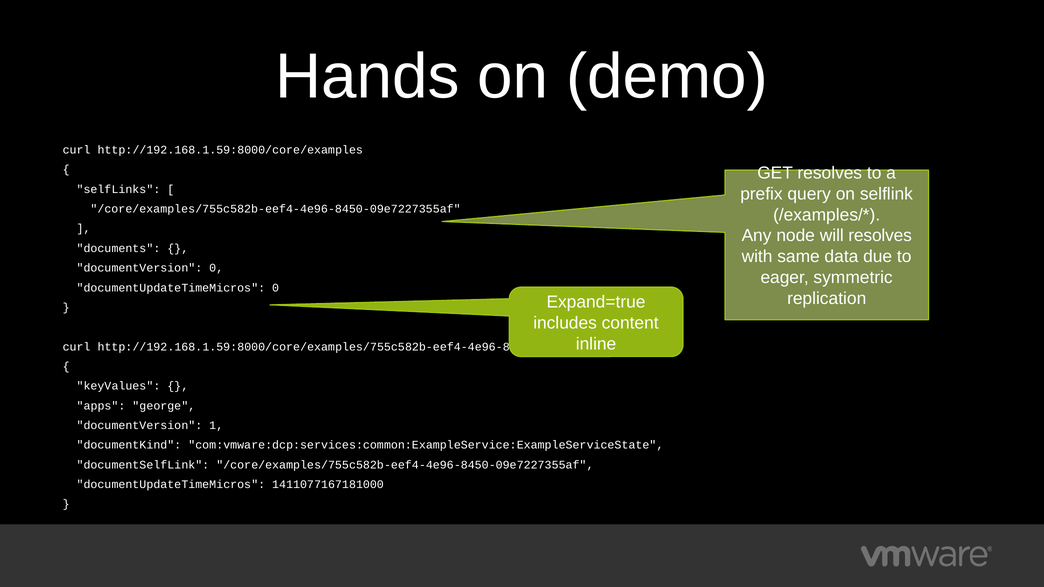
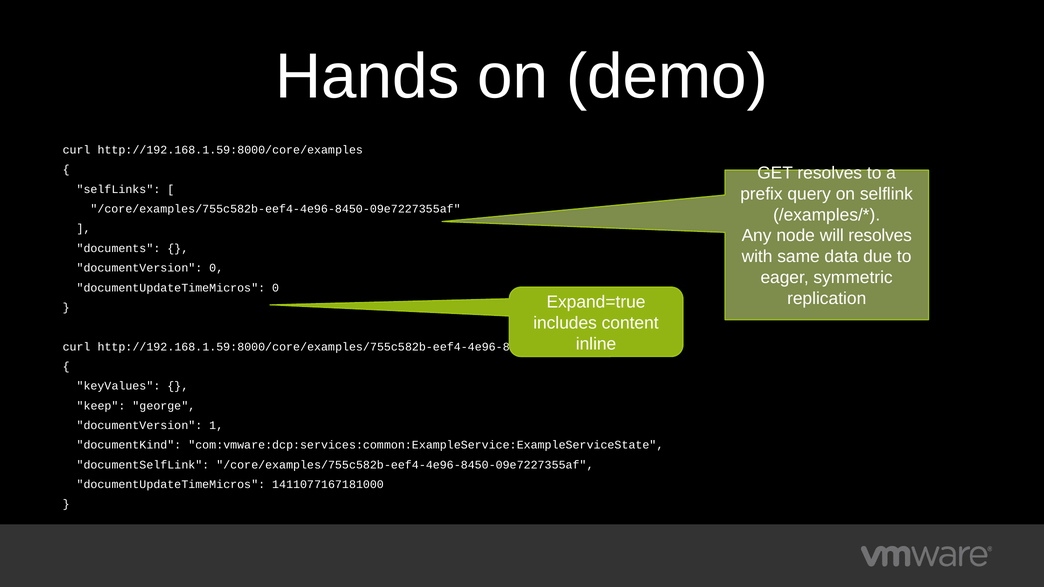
apps: apps -> keep (101, 406)
